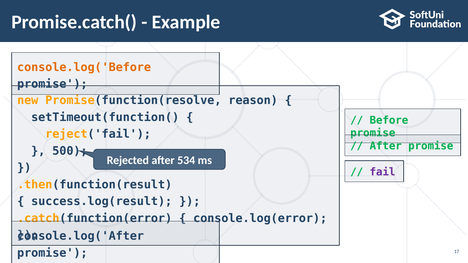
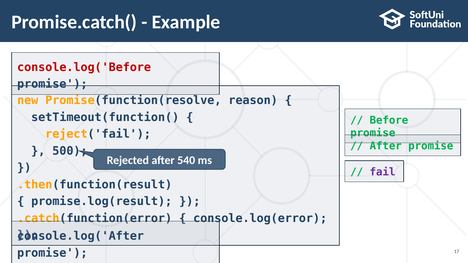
console.log('Before colour: orange -> red (84, 67)
534: 534 -> 540 (186, 160)
success.log(result: success.log(result -> promise.log(result (102, 202)
